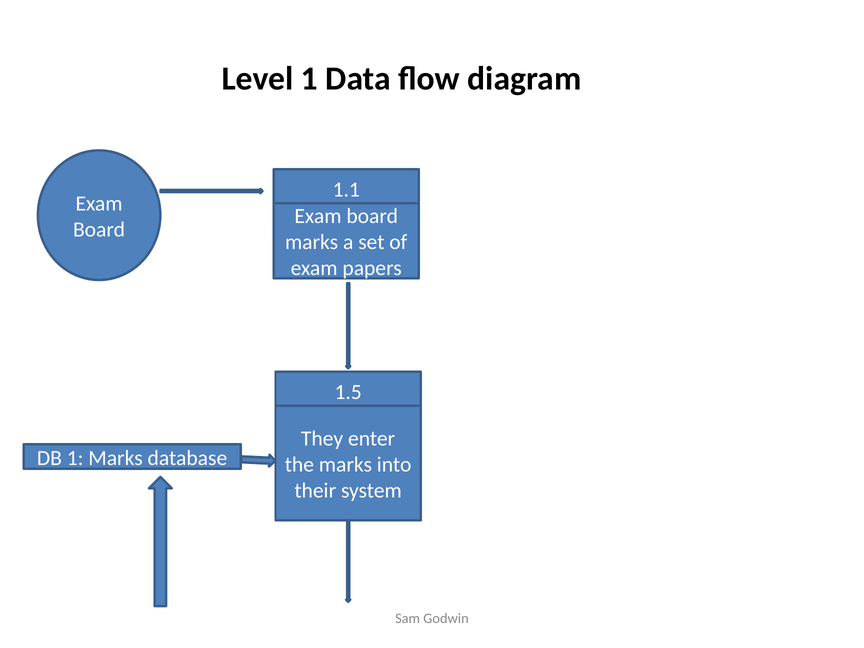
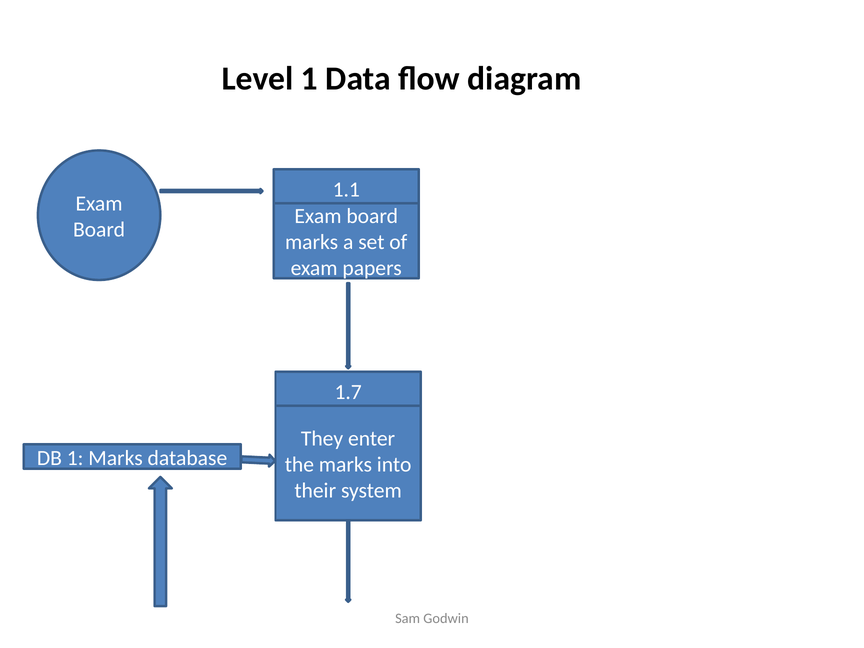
1.5: 1.5 -> 1.7 (348, 392)
